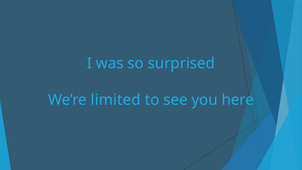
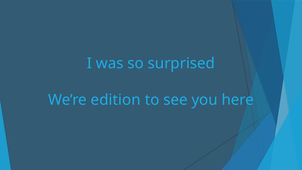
limited: limited -> edition (116, 100)
